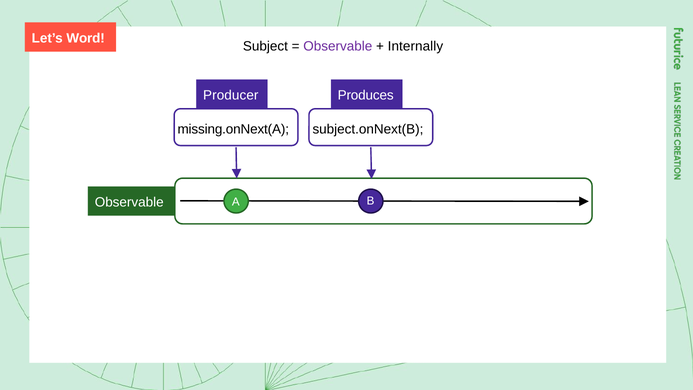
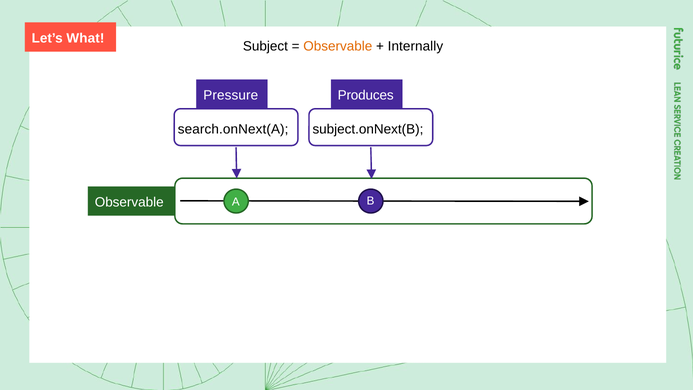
Word: Word -> What (85, 38)
Observable colour: purple -> orange (338, 46)
Producer: Producer -> Pressure (231, 95)
missing.onNext(A: missing.onNext(A -> search.onNext(A (233, 129)
